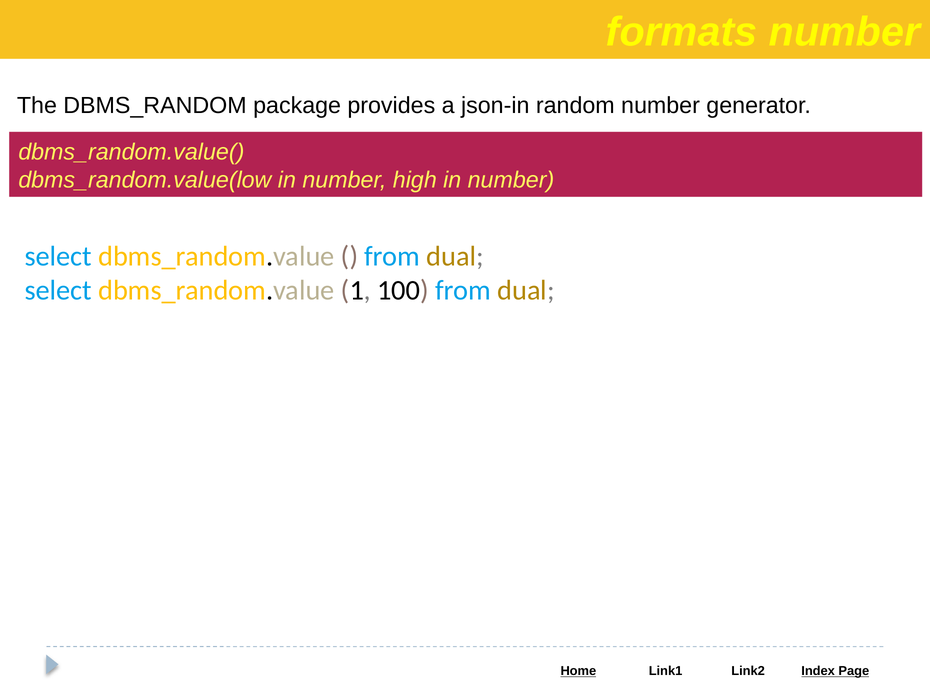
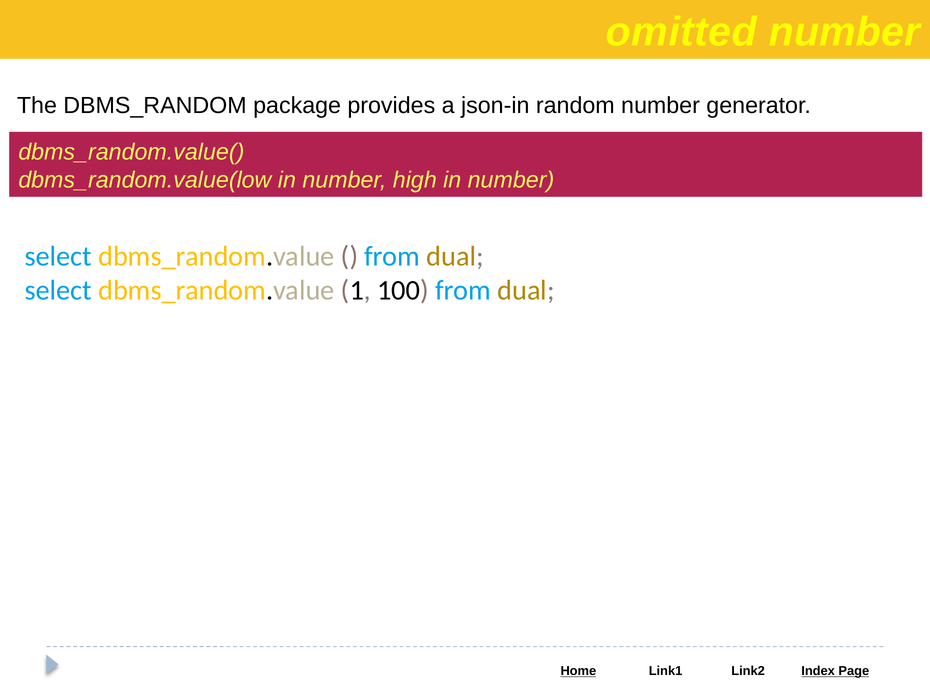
formats: formats -> omitted (681, 32)
